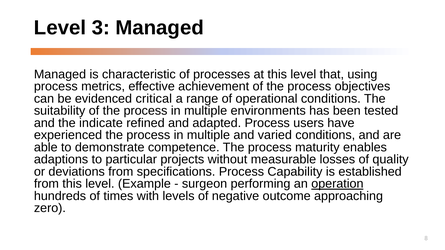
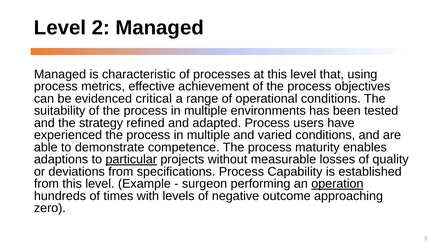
3: 3 -> 2 (101, 28)
indicate: indicate -> strategy (101, 123)
particular underline: none -> present (131, 160)
